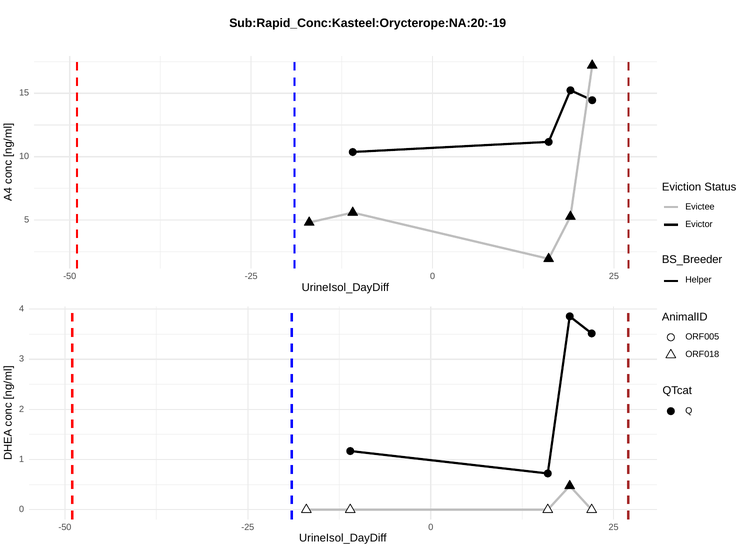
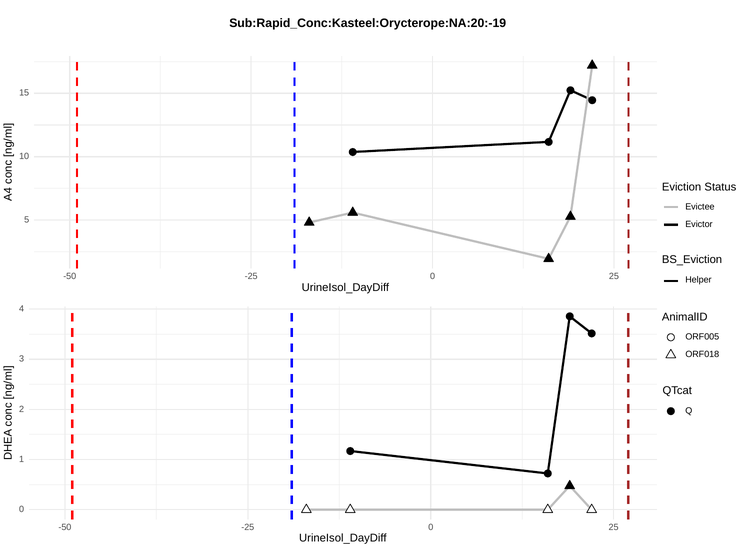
BS_Breeder: BS_Breeder -> BS_Eviction (692, 260)
